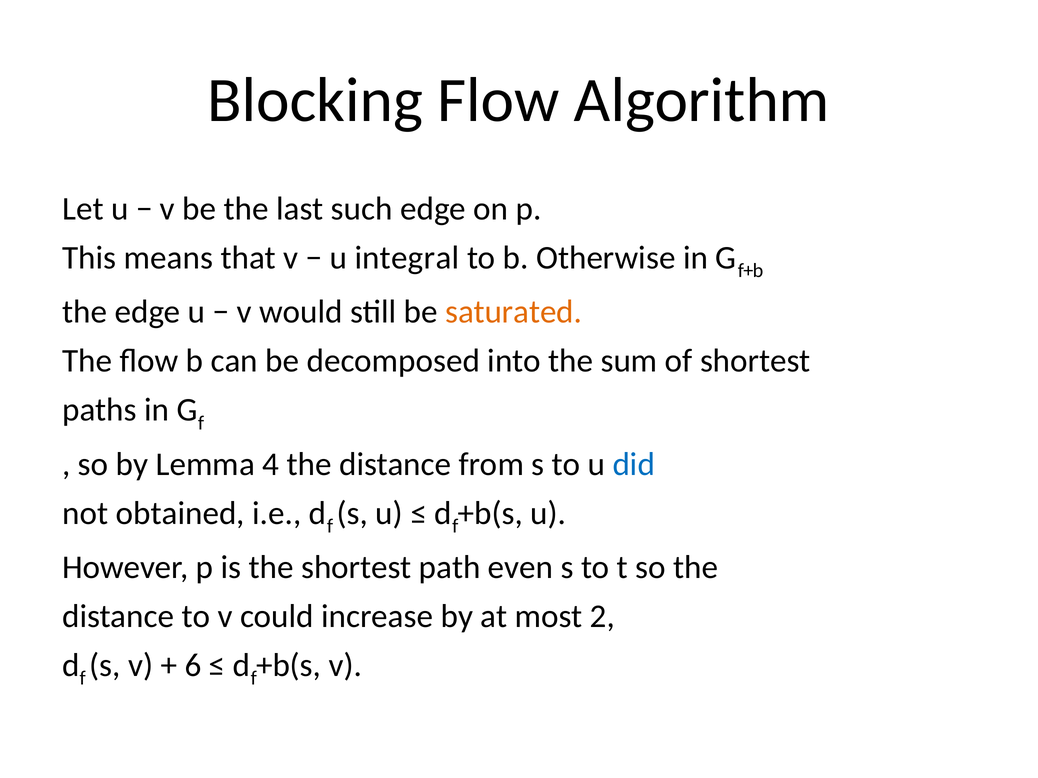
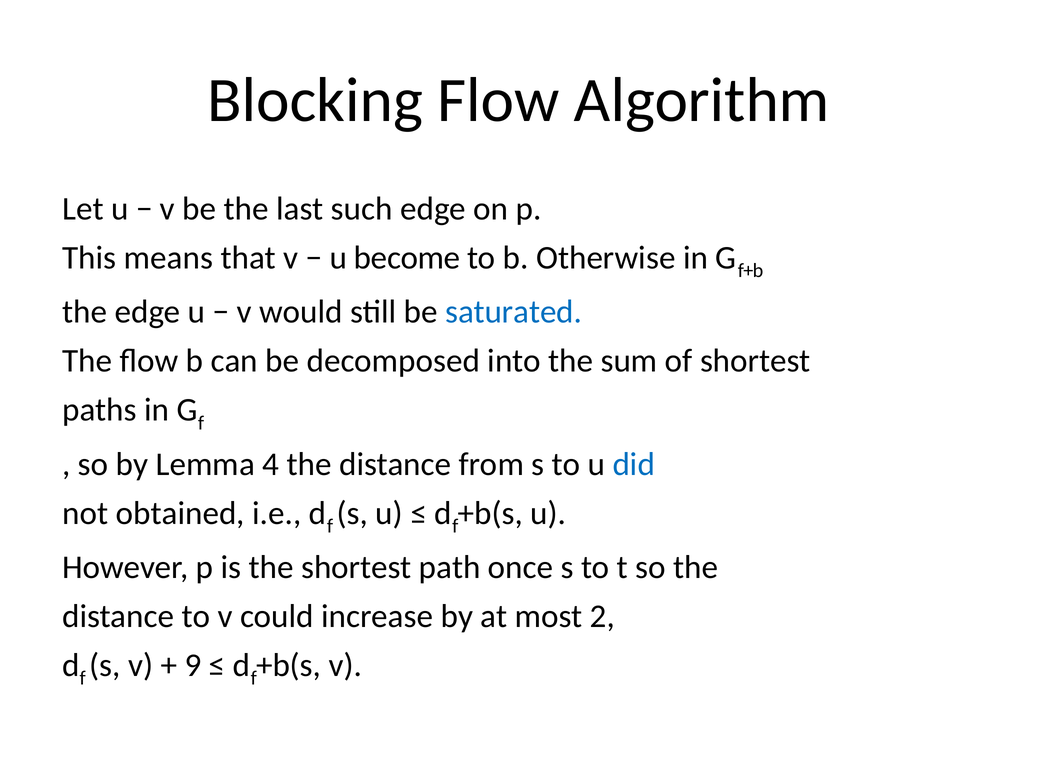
integral: integral -> become (407, 258)
saturated colour: orange -> blue (514, 312)
even: even -> once (521, 568)
6: 6 -> 9 (193, 666)
